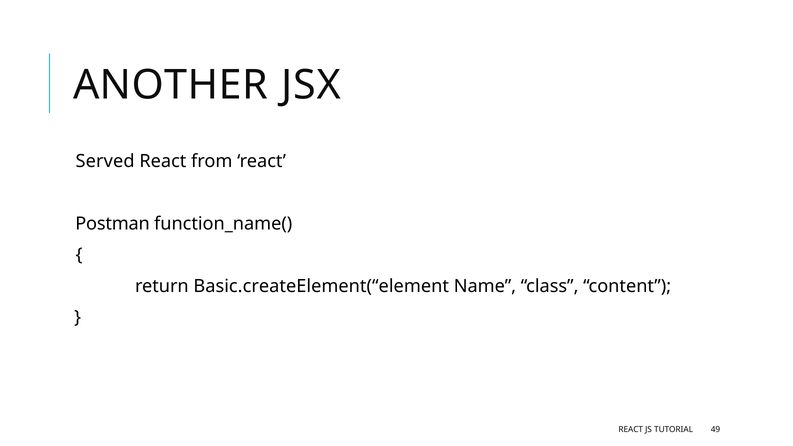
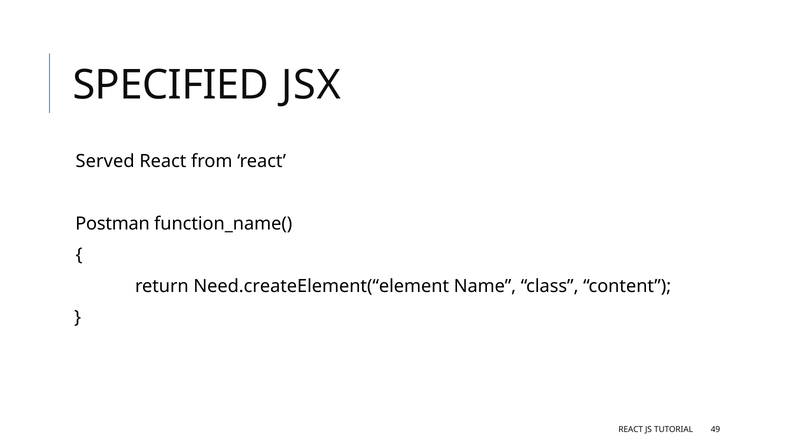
ANOTHER: ANOTHER -> SPECIFIED (171, 85)
Basic.createElement(“element: Basic.createElement(“element -> Need.createElement(“element (321, 286)
